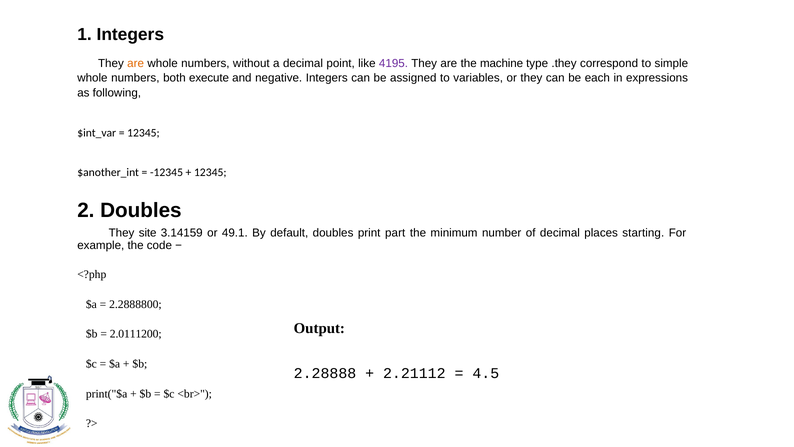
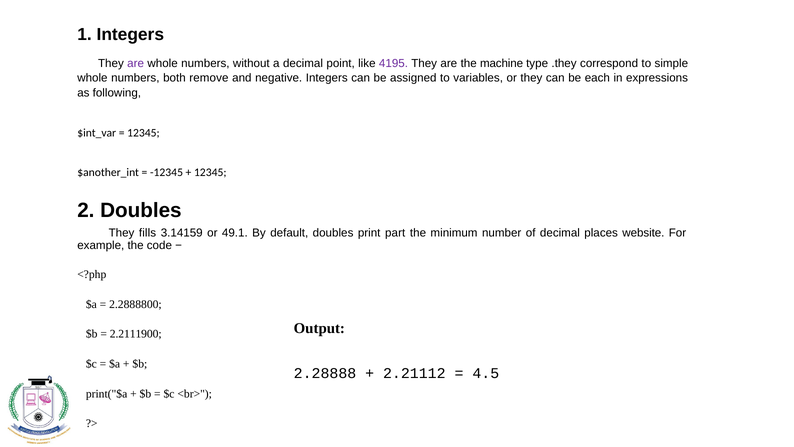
are colour: orange -> purple (136, 63)
execute: execute -> remove (209, 78)
site: site -> fills (148, 233)
starting: starting -> website (643, 233)
2.0111200: 2.0111200 -> 2.2111900 (136, 334)
